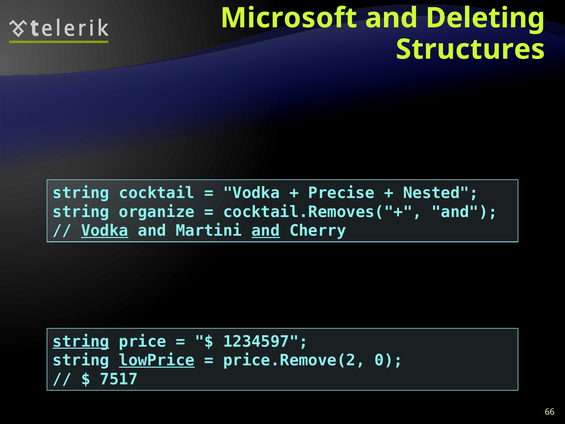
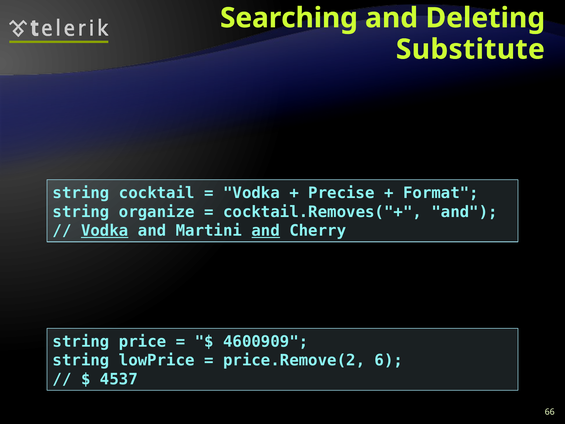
Microsoft: Microsoft -> Searching (289, 18)
Structures: Structures -> Substitute (470, 49)
Nested: Nested -> Format (441, 193)
string underline: present -> none (81, 341)
1234597: 1234597 -> 4600909 (266, 341)
lowPrice underline: present -> none (157, 360)
0: 0 -> 6 (389, 360)
7517: 7517 -> 4537 (119, 379)
